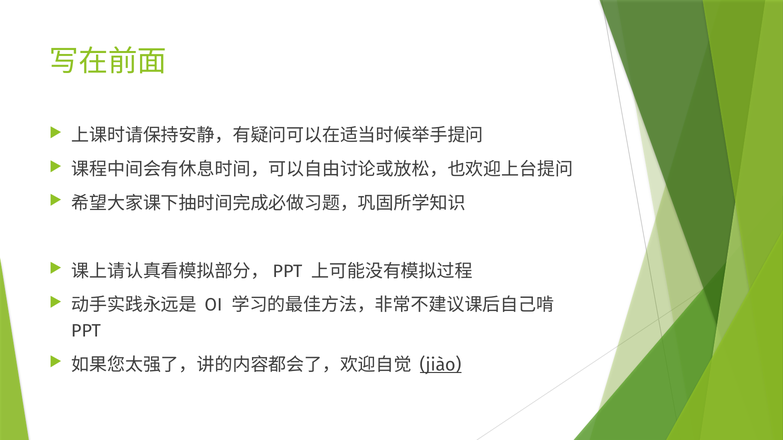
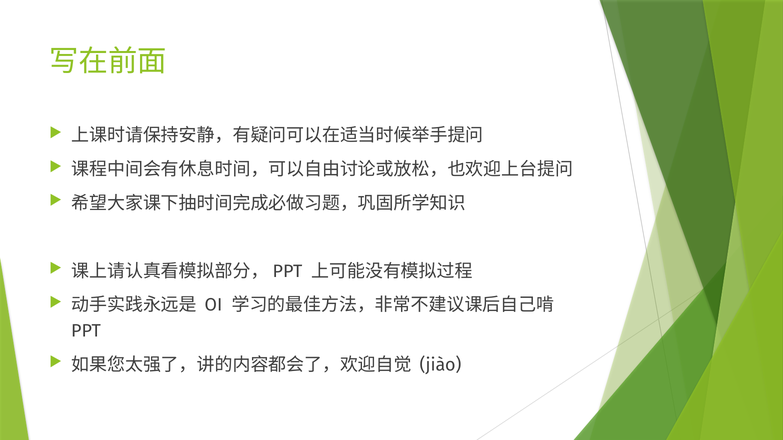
jiào underline: present -> none (441, 365)
